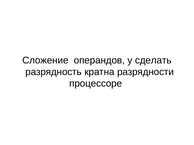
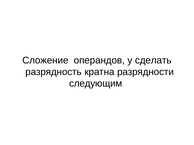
процессоре: процессоре -> следующим (96, 84)
